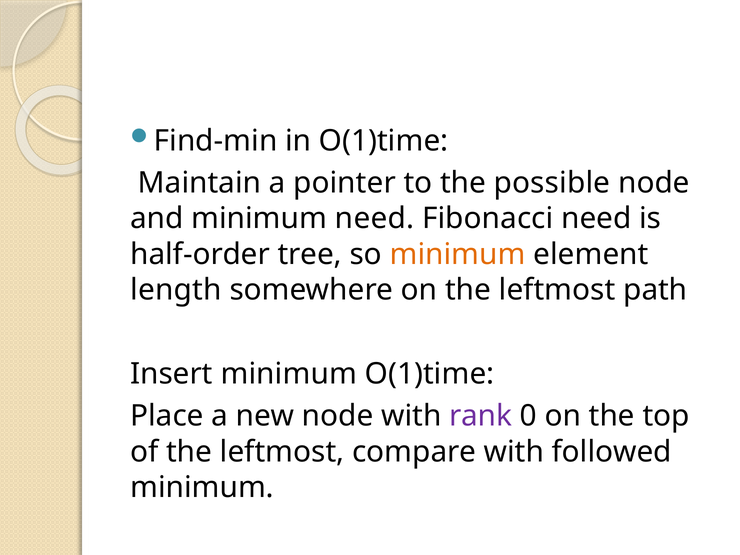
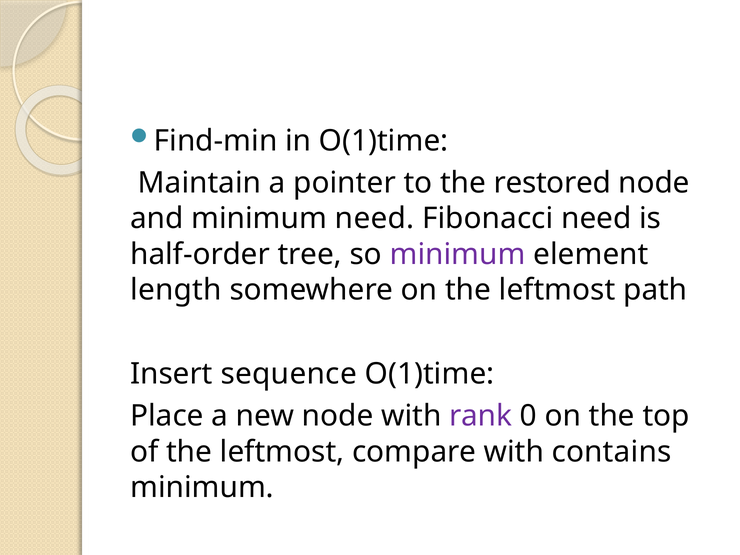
possible: possible -> restored (552, 183)
minimum colour: orange -> purple (458, 254)
Insert minimum: minimum -> sequence (289, 374)
followed: followed -> contains (612, 452)
